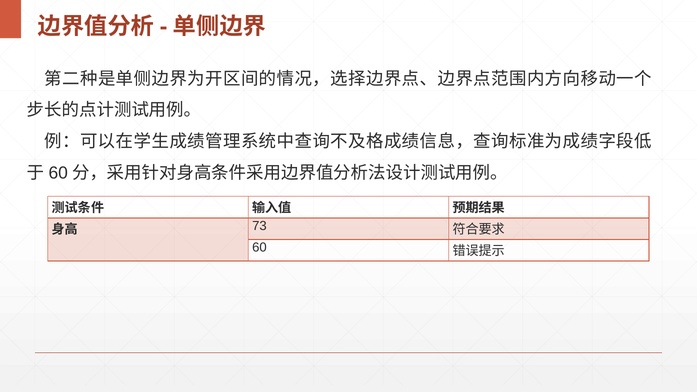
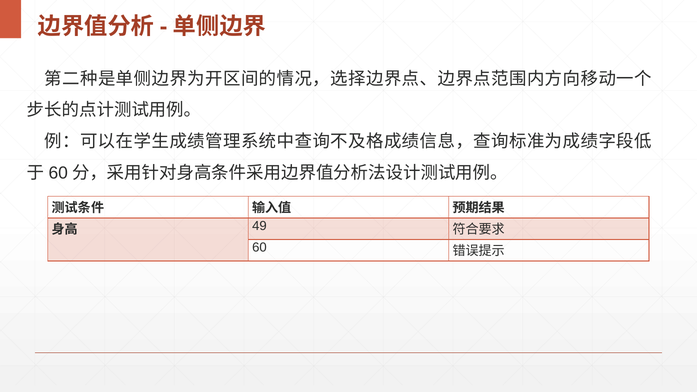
73: 73 -> 49 (259, 226)
